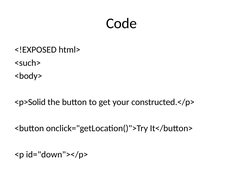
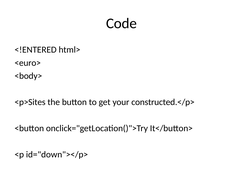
<!EXPOSED: <!EXPOSED -> <!ENTERED (36, 50)
<such>: <such> -> <euro> (28, 63)
<p>Solid: <p>Solid -> <p>Sites (30, 102)
